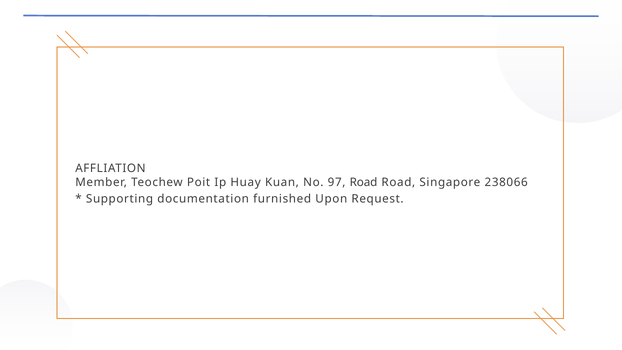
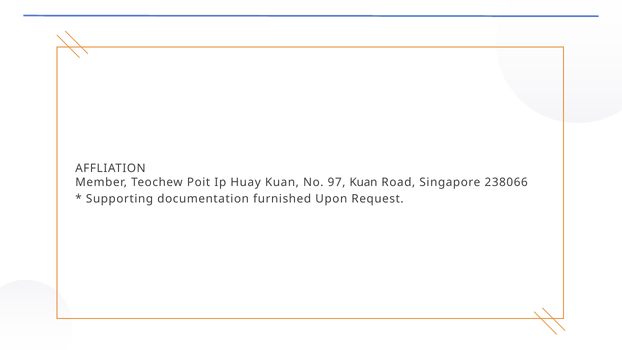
97 Road: Road -> Kuan (364, 182)
